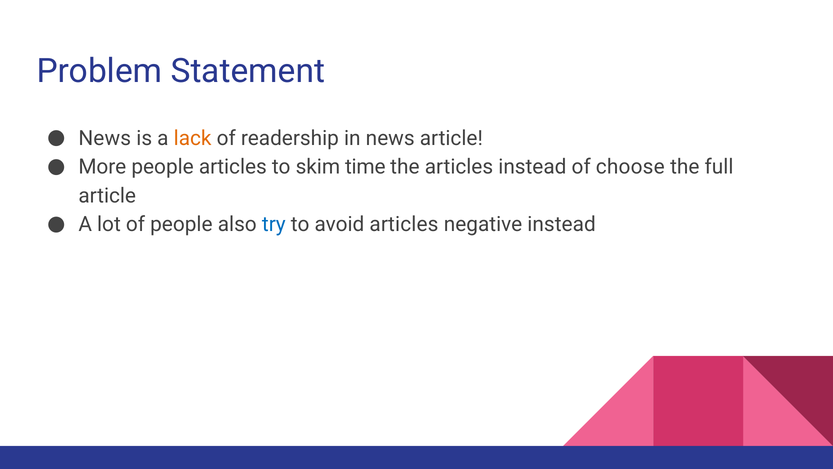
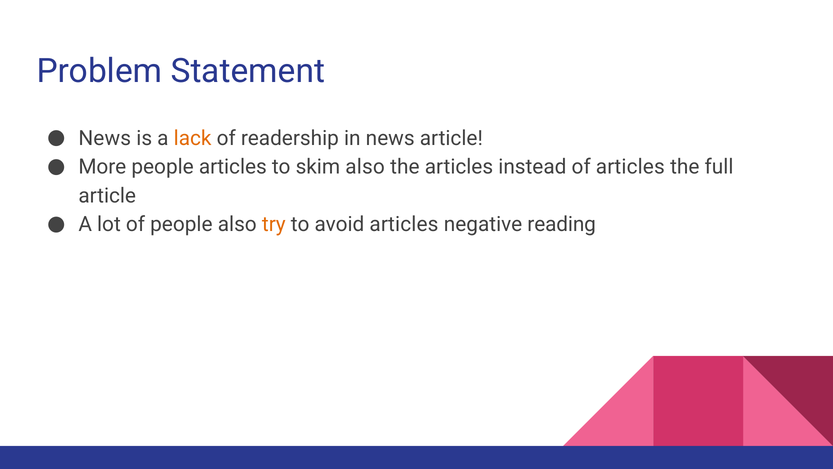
skim time: time -> also (365, 167)
of choose: choose -> articles (630, 167)
try colour: blue -> orange (274, 224)
negative instead: instead -> reading (562, 224)
